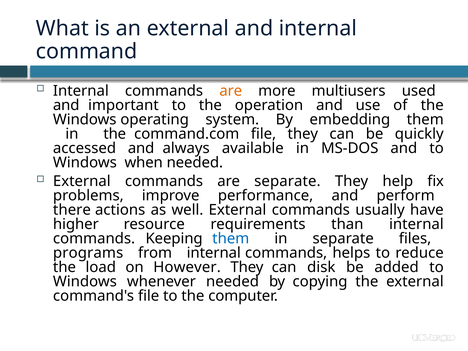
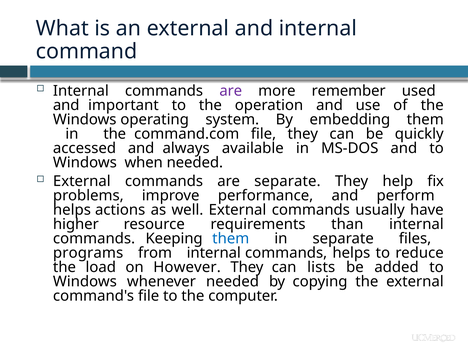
are colour: orange -> purple (231, 91)
multiusers: multiusers -> remember (349, 91)
there: there -> helps (72, 210)
disk: disk -> lists (321, 267)
